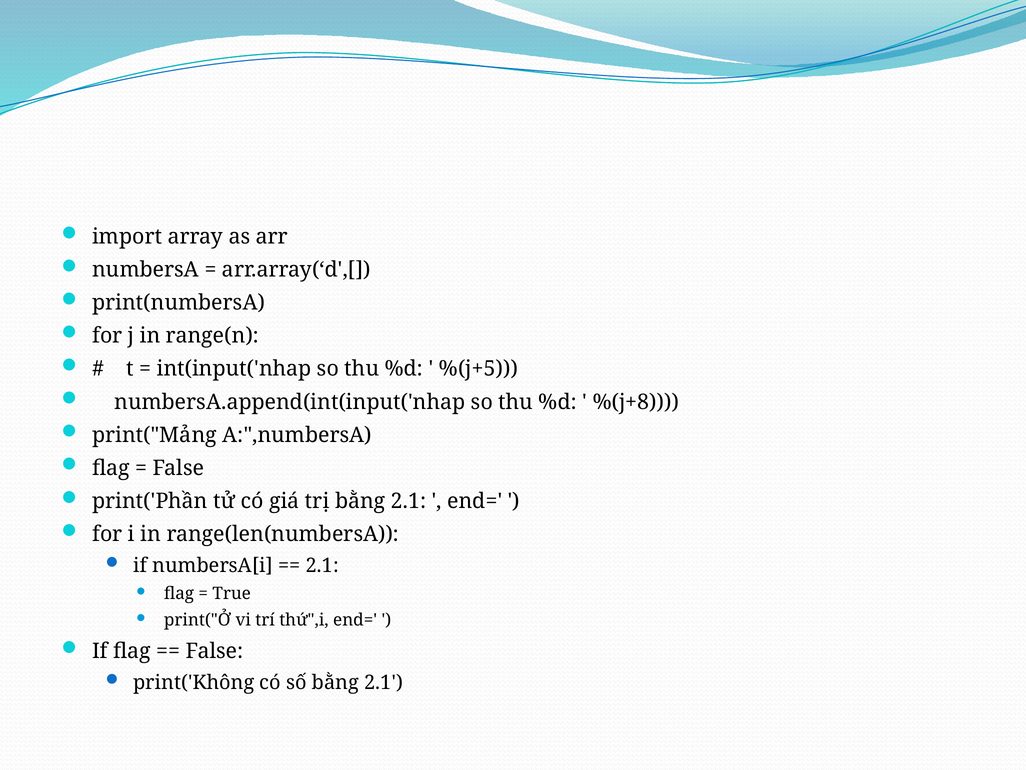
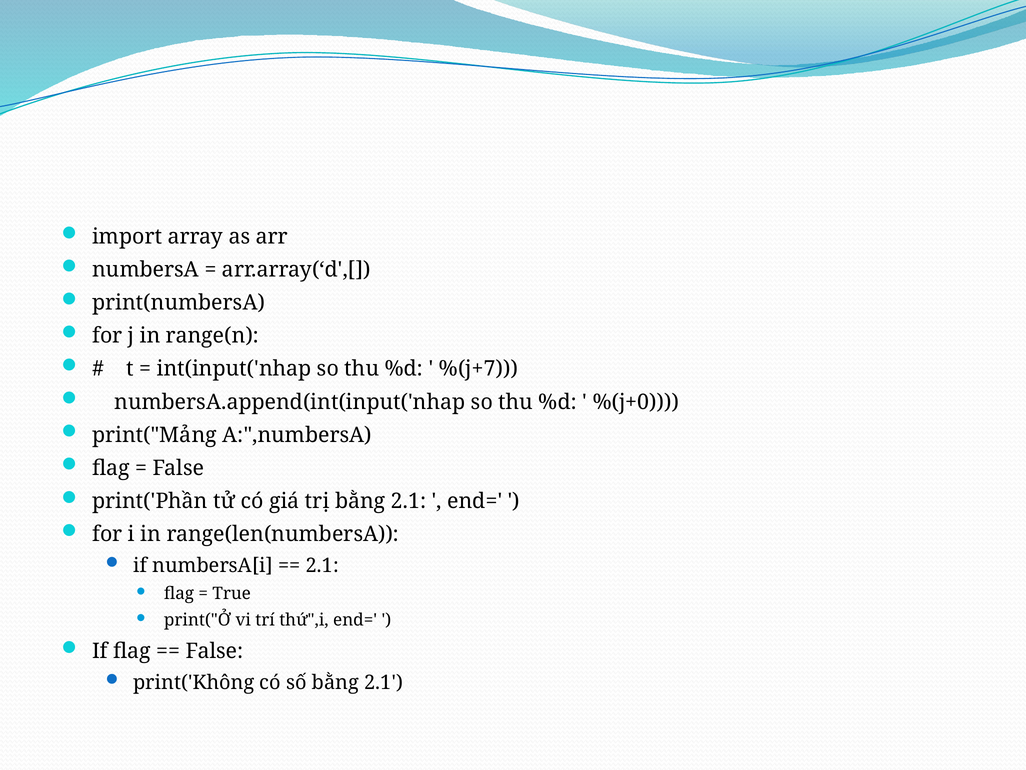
%(j+5: %(j+5 -> %(j+7 (478, 369)
%(j+8: %(j+8 -> %(j+0 (636, 402)
